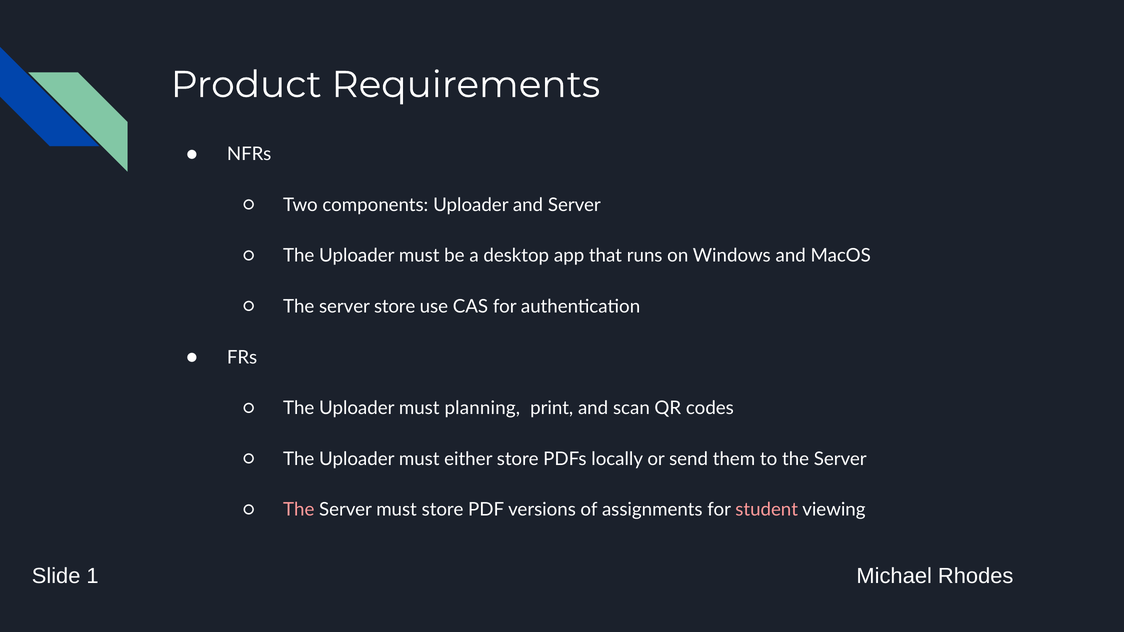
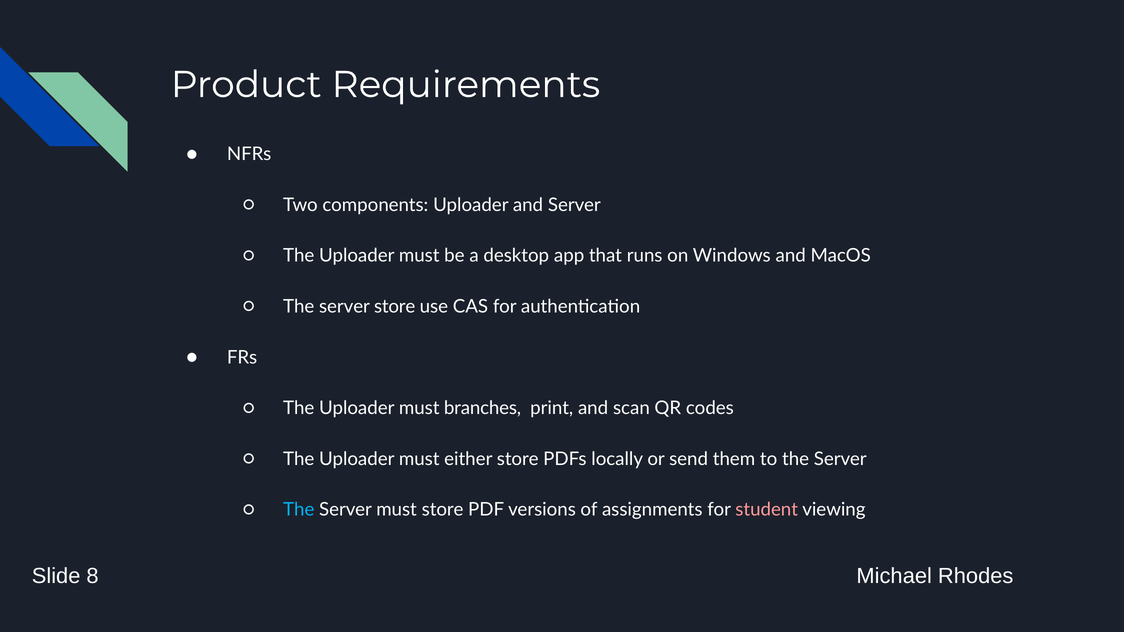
planning: planning -> branches (482, 408)
The colour: pink -> light blue (299, 510)
1: 1 -> 8 (93, 576)
